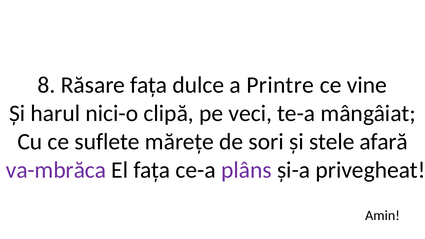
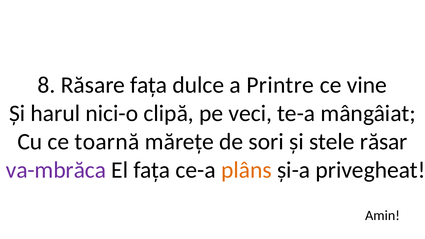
suflete: suflete -> toarnă (107, 142)
afară: afară -> răsar (384, 142)
plâns colour: purple -> orange (246, 170)
